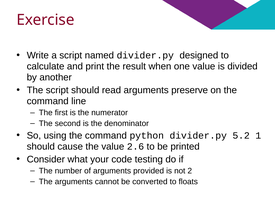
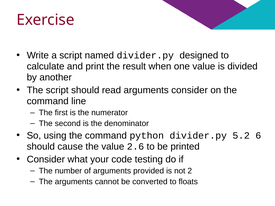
arguments preserve: preserve -> consider (190, 90)
1: 1 -> 6 (258, 136)
